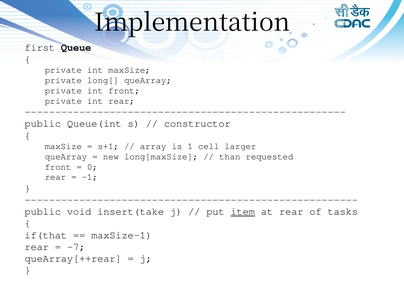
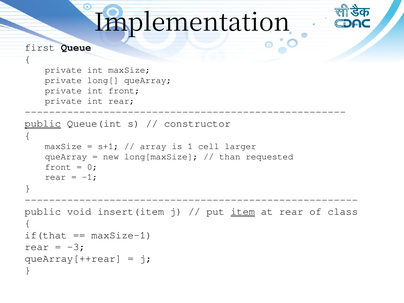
public underline: none -> present (43, 124)
insert(take: insert(take -> insert(item (131, 212)
tasks: tasks -> class (343, 212)
-7: -7 -> -3 (76, 247)
